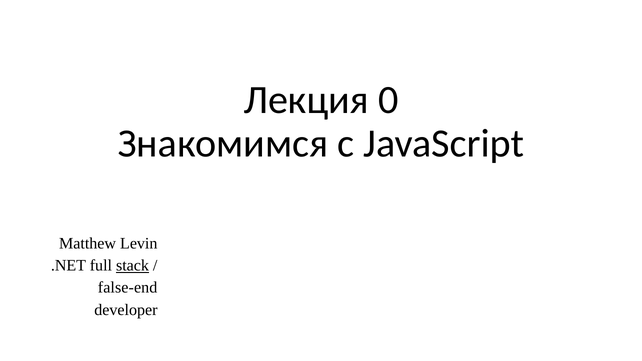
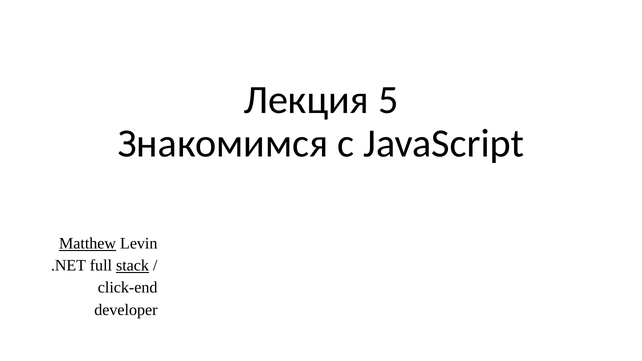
0: 0 -> 5 (388, 100)
Matthew underline: none -> present (88, 244)
false-end: false-end -> click-end (128, 288)
